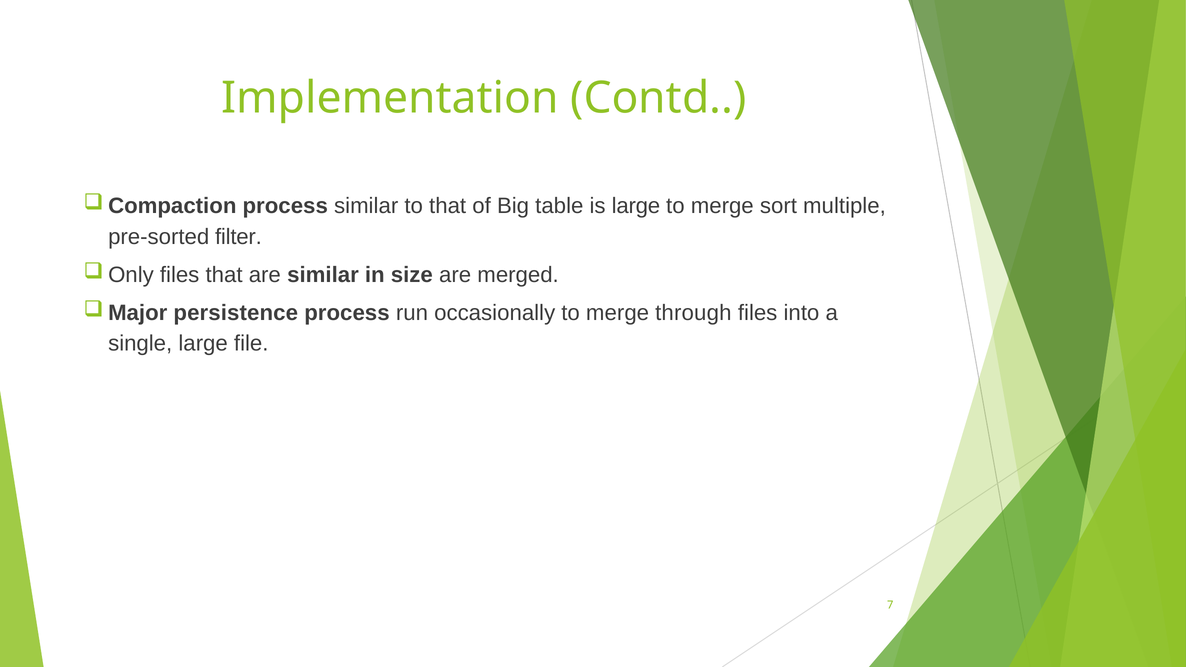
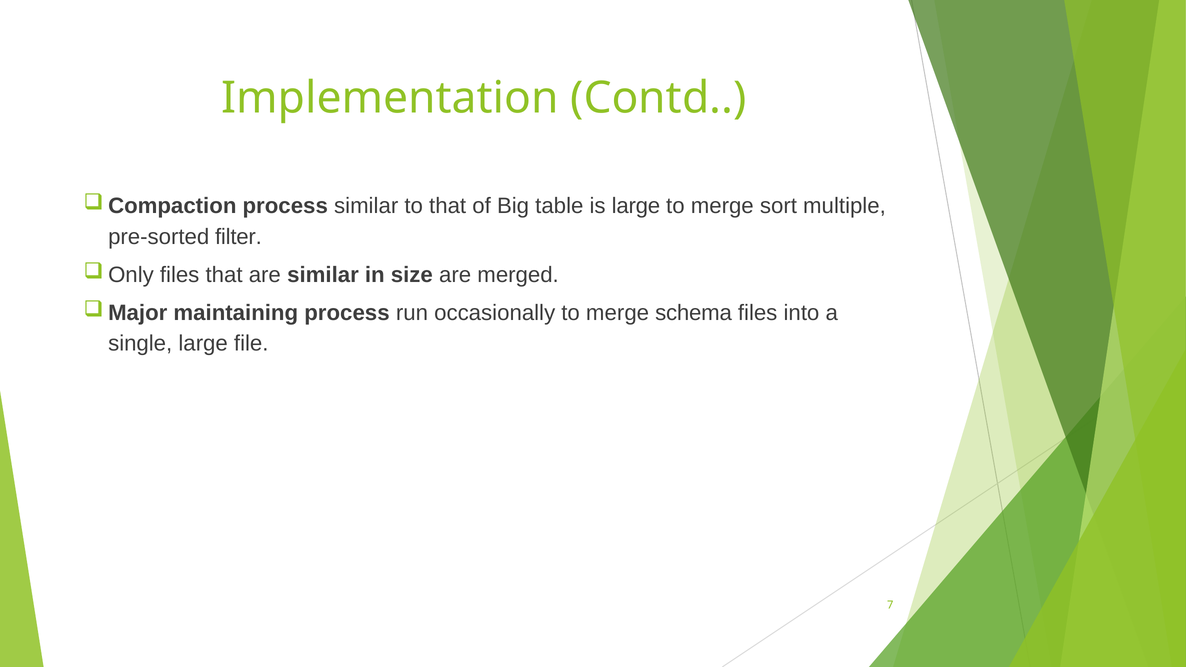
persistence: persistence -> maintaining (236, 313)
through: through -> schema (694, 313)
